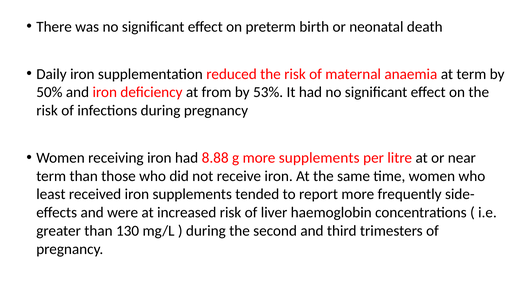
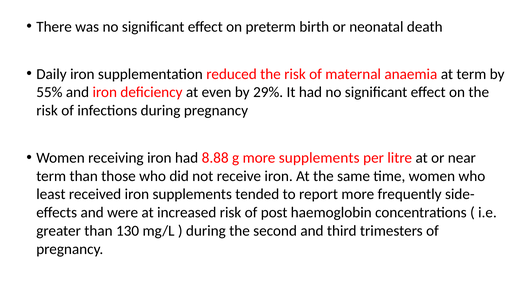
50%: 50% -> 55% (49, 92)
from: from -> even (217, 92)
53%: 53% -> 29% (268, 92)
liver: liver -> post (274, 213)
